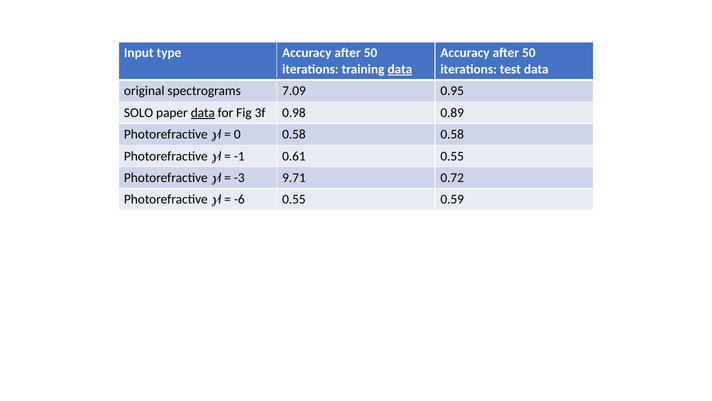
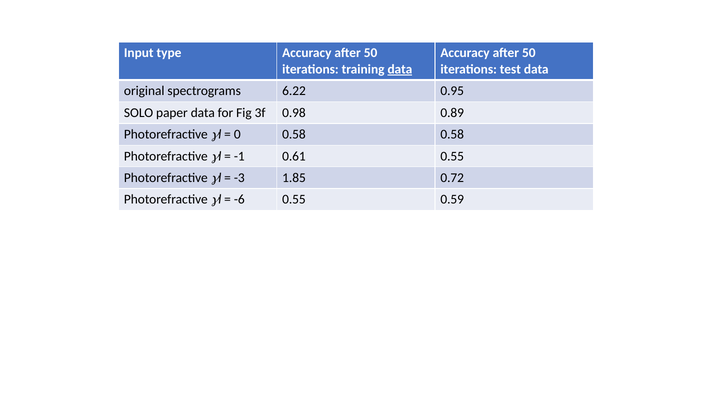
7.09: 7.09 -> 6.22 (294, 91)
data underline: present -> none (203, 113)
9.71: 9.71 -> 1.85 (294, 178)
